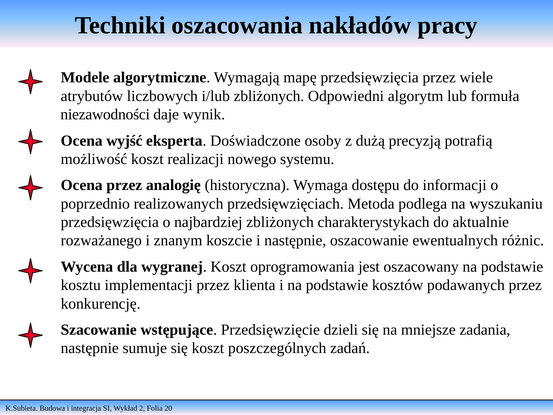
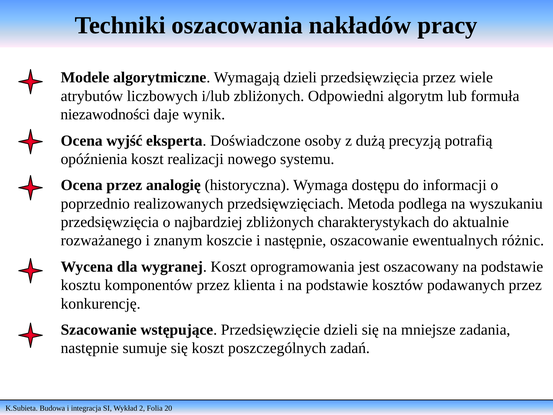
Wymagają mapę: mapę -> dzieli (300, 78)
możliwość: możliwość -> opóźnienia (94, 159)
implementacji: implementacji -> komponentów (149, 285)
